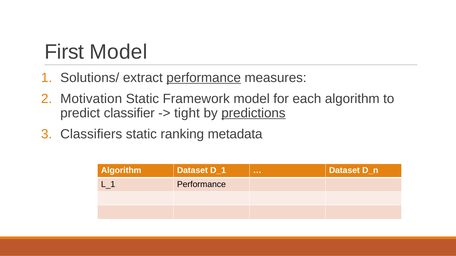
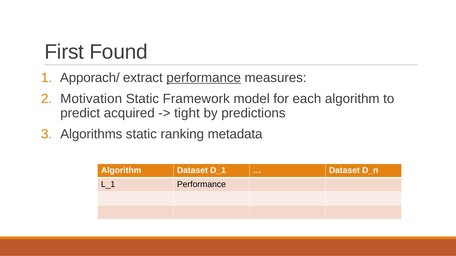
First Model: Model -> Found (119, 52)
Solutions/: Solutions/ -> Apporach/ (90, 78)
classifier: classifier -> acquired (129, 113)
predictions underline: present -> none (253, 113)
Classifiers: Classifiers -> Algorithms (91, 134)
